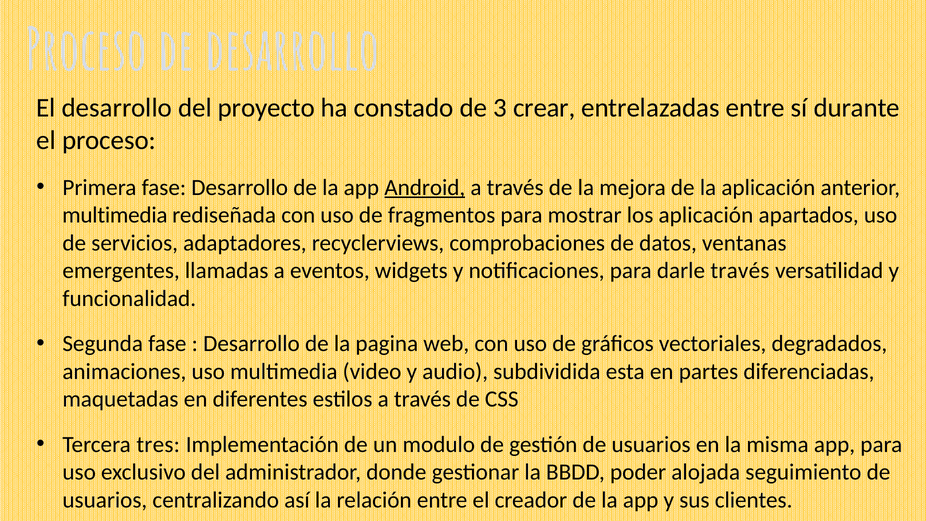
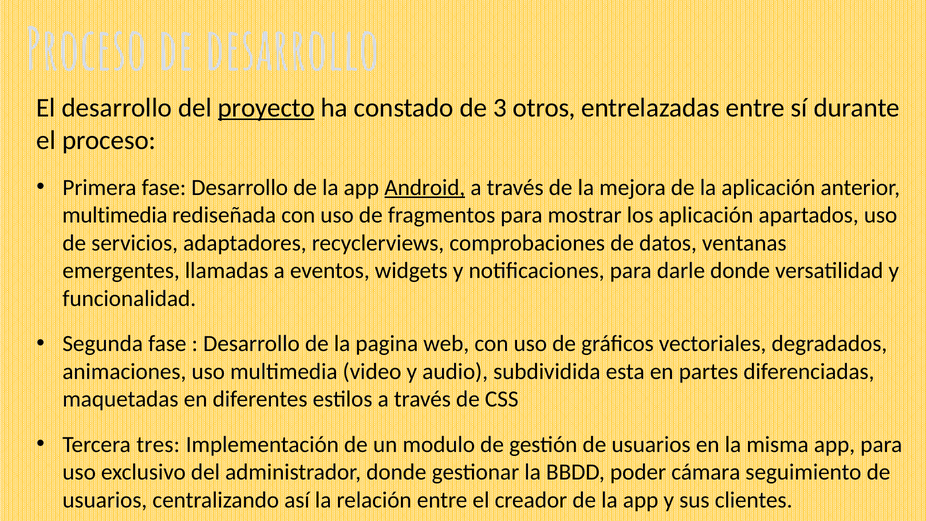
proyecto underline: none -> present (266, 108)
crear: crear -> otros (544, 108)
darle través: través -> donde (740, 271)
alojada: alojada -> cámara (706, 472)
